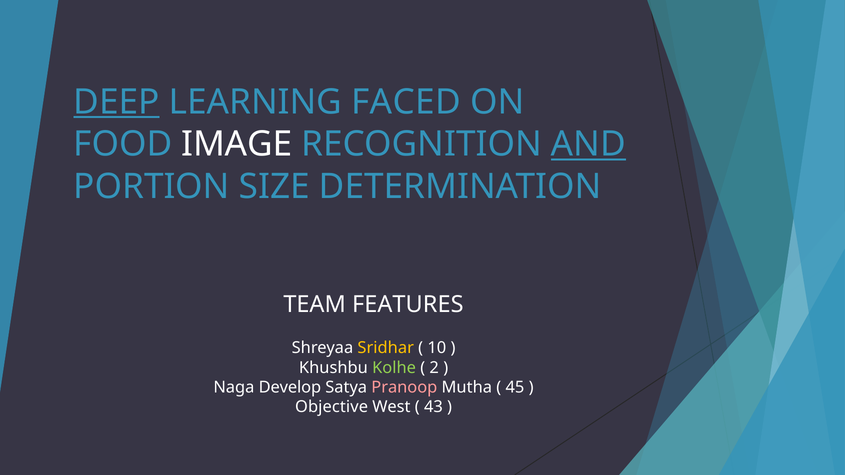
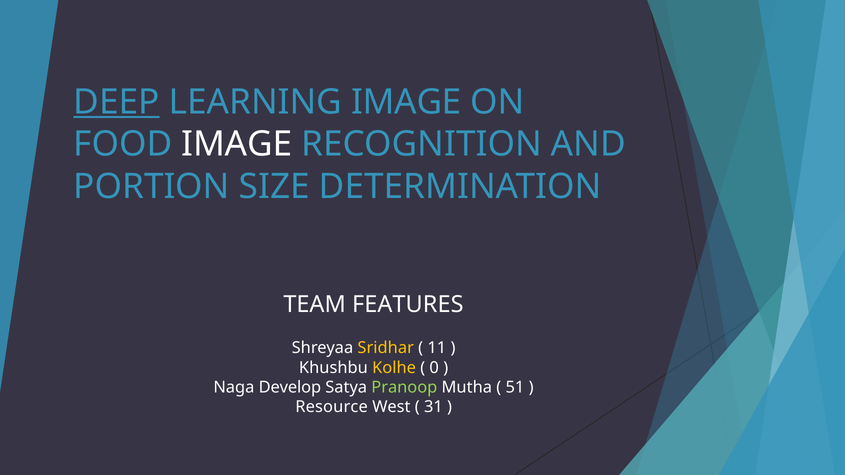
LEARNING FACED: FACED -> IMAGE (406, 102)
AND underline: present -> none (588, 144)
10: 10 -> 11 (437, 348)
Kolhe colour: light green -> yellow (394, 368)
2: 2 -> 0 (434, 368)
Pranoop colour: pink -> light green (404, 388)
45: 45 -> 51 (515, 388)
Objective: Objective -> Resource (332, 407)
43: 43 -> 31 (433, 407)
